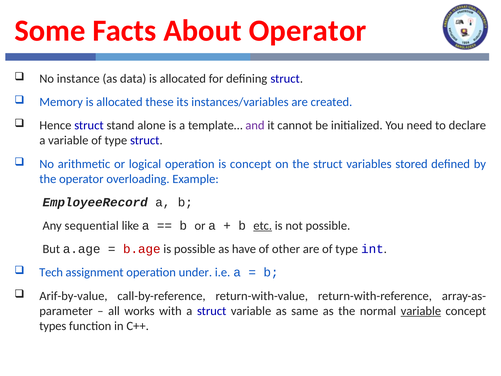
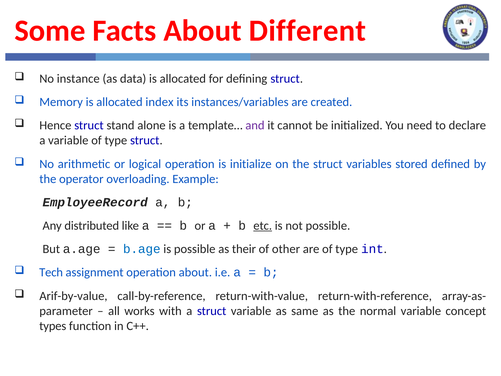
About Operator: Operator -> Different (308, 31)
these: these -> index (160, 102)
is concept: concept -> initialize (251, 164)
sequential: sequential -> distributed (92, 226)
b.age colour: red -> blue (142, 249)
have: have -> their (244, 249)
operation under: under -> about (195, 272)
variable underline: present -> none (421, 311)
